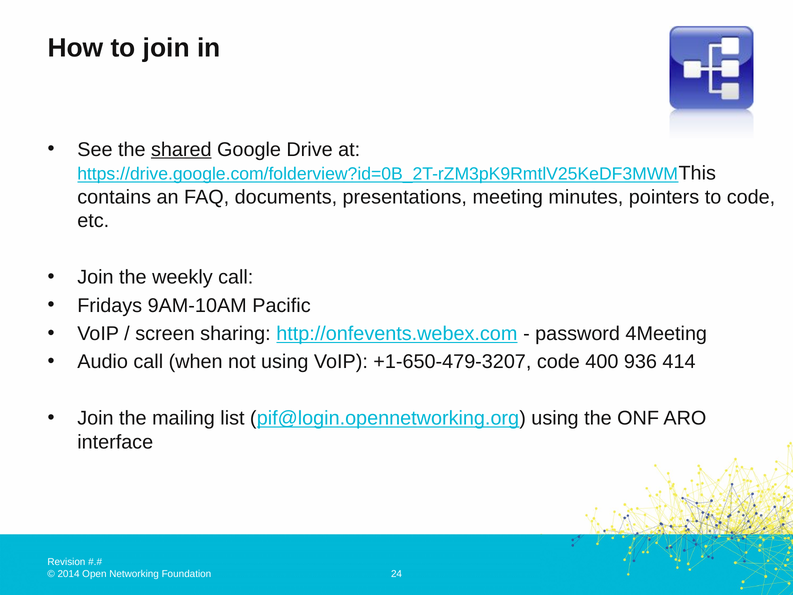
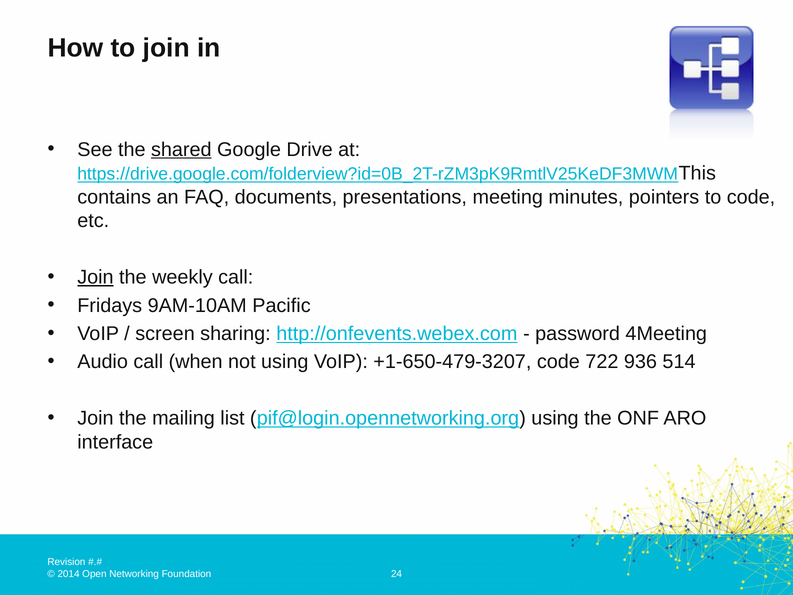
Join underline: none -> present (95, 277)
400: 400 -> 722 (602, 362)
414: 414 -> 514 (679, 362)
